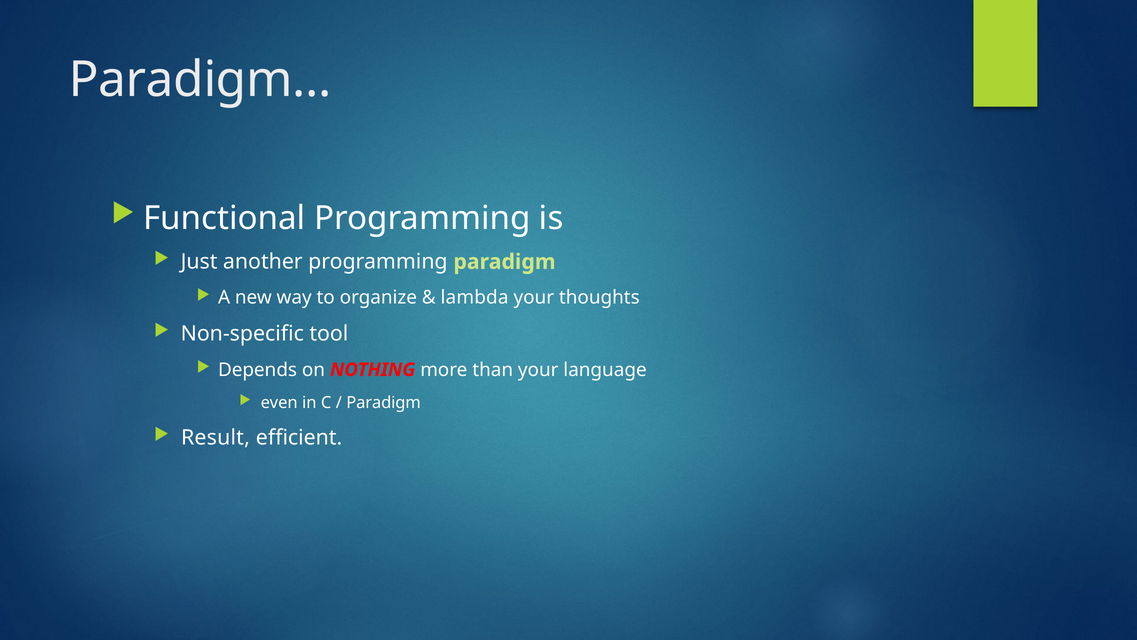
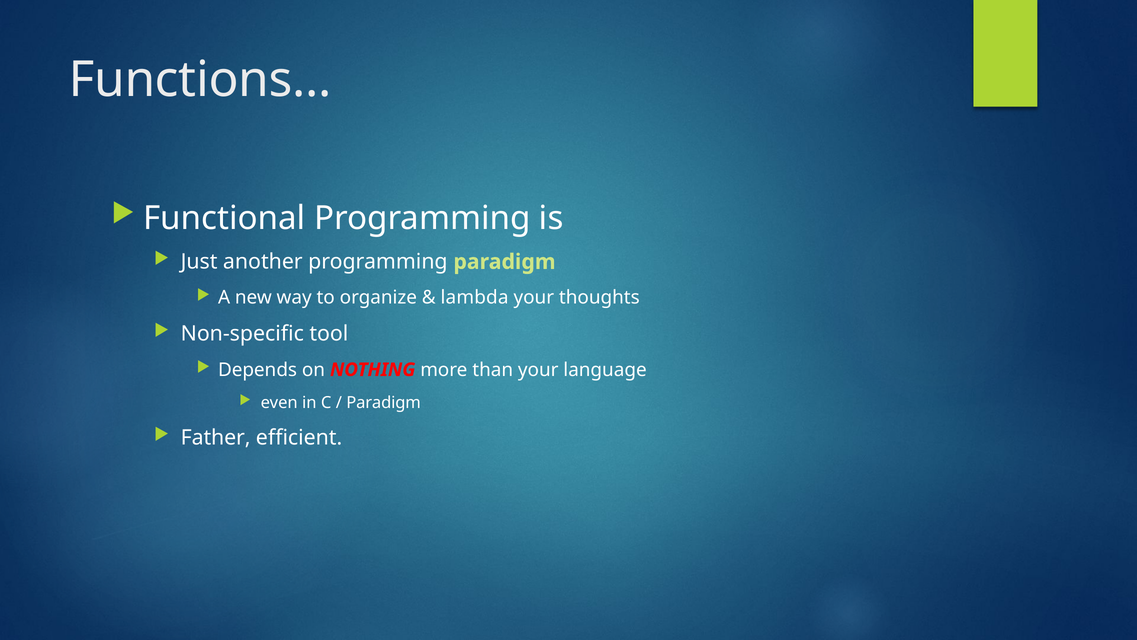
Paradigm…: Paradigm… -> Functions… (200, 80)
Result: Result -> Father (216, 437)
